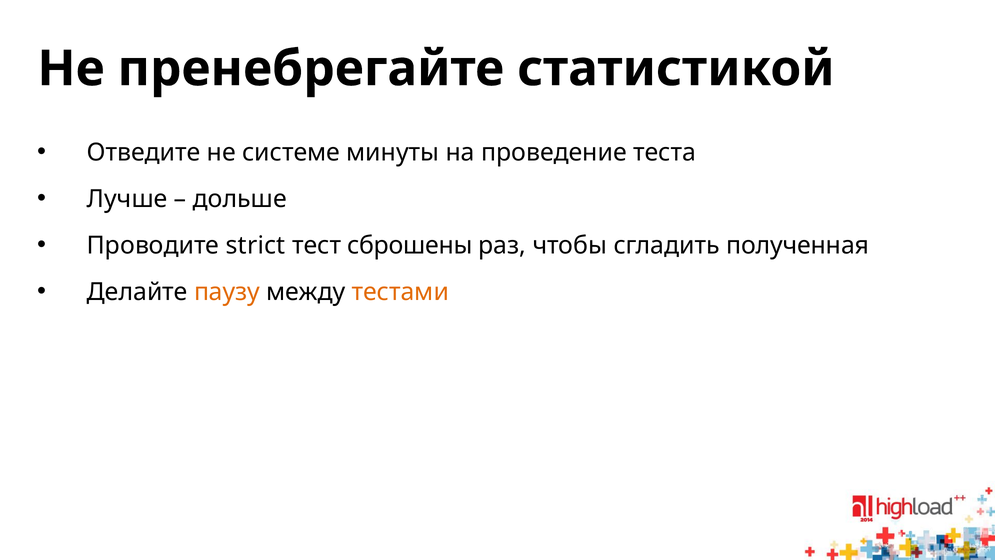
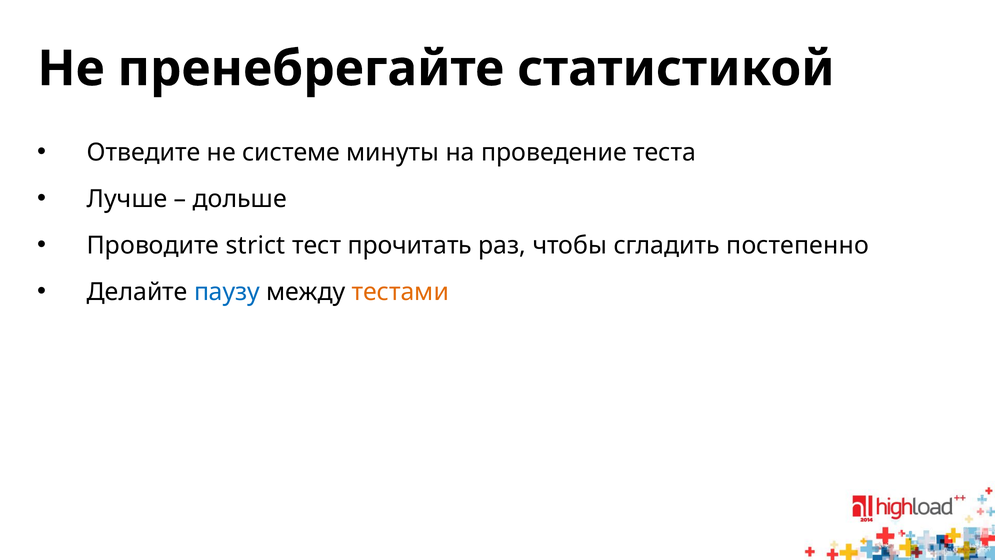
сброшены: сброшены -> прочитать (410, 245)
полученная: полученная -> постепенно (798, 245)
паузу colour: orange -> blue (227, 292)
